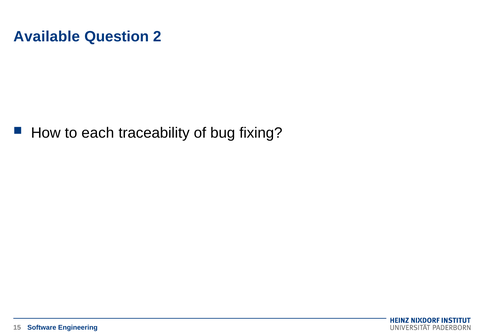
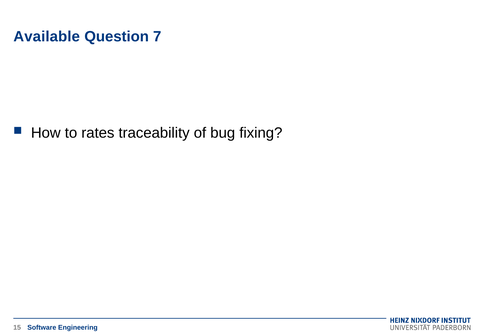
2: 2 -> 7 (157, 37)
each: each -> rates (98, 133)
